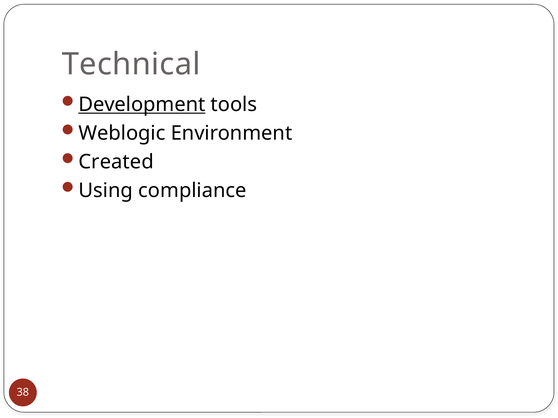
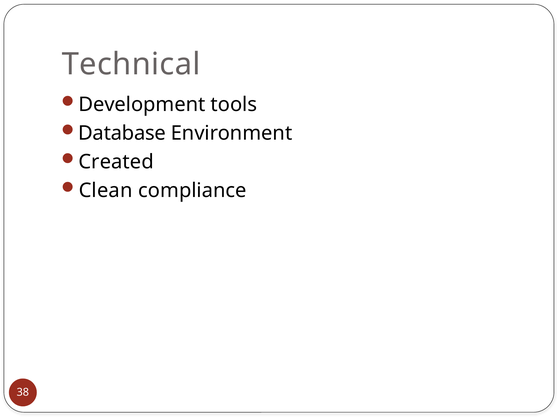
Development underline: present -> none (142, 105)
Weblogic: Weblogic -> Database (122, 133)
Using: Using -> Clean (106, 191)
